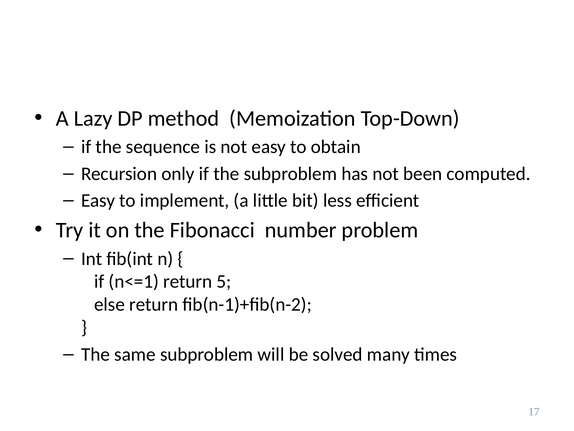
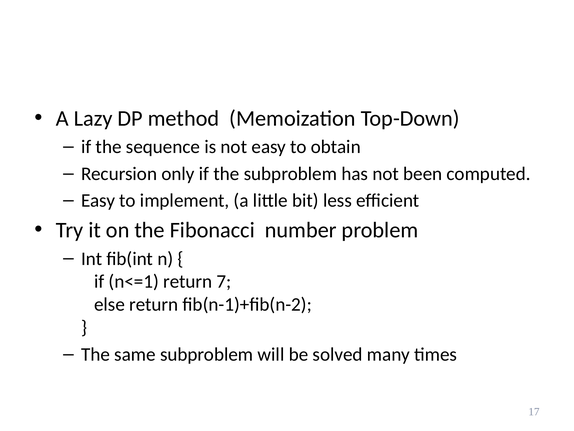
5: 5 -> 7 (224, 281)
